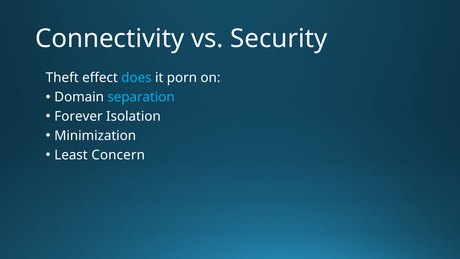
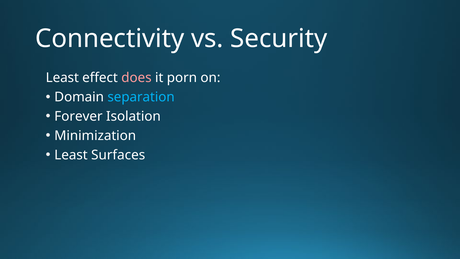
Theft: Theft -> Least (62, 78)
does colour: light blue -> pink (136, 78)
Concern: Concern -> Surfaces (118, 155)
